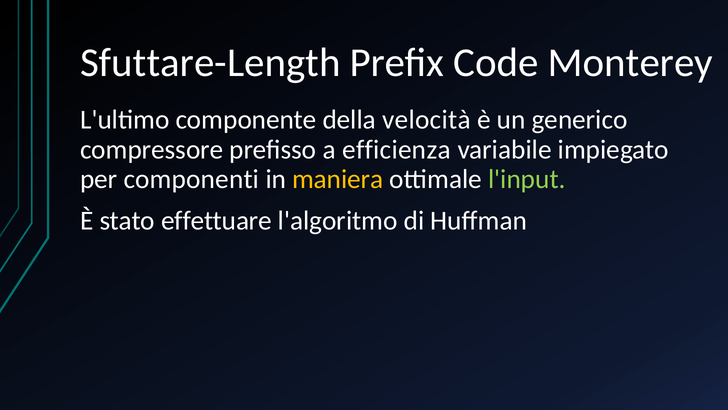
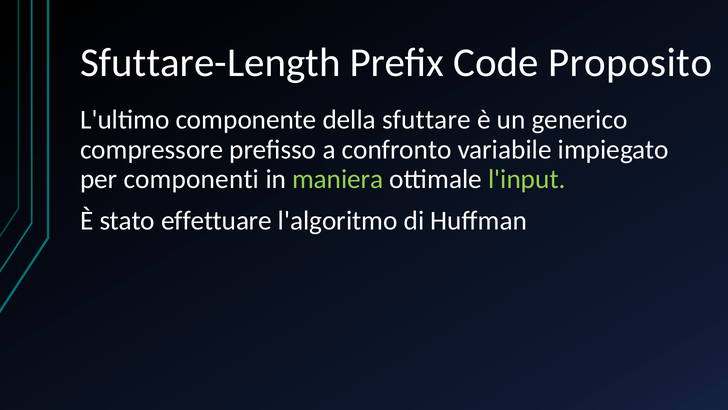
Monterey: Monterey -> Proposito (630, 63)
velocità: velocità -> sfuttare (427, 120)
efficienza: efficienza -> confronto (397, 149)
maniera colour: yellow -> light green (338, 179)
